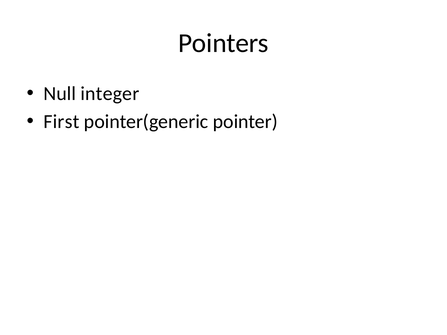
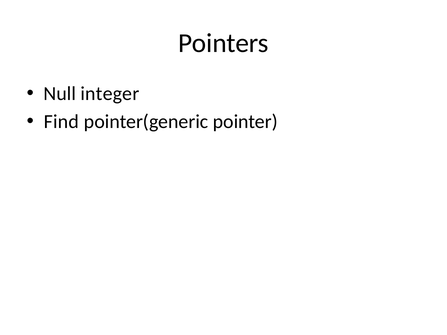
First: First -> Find (61, 122)
